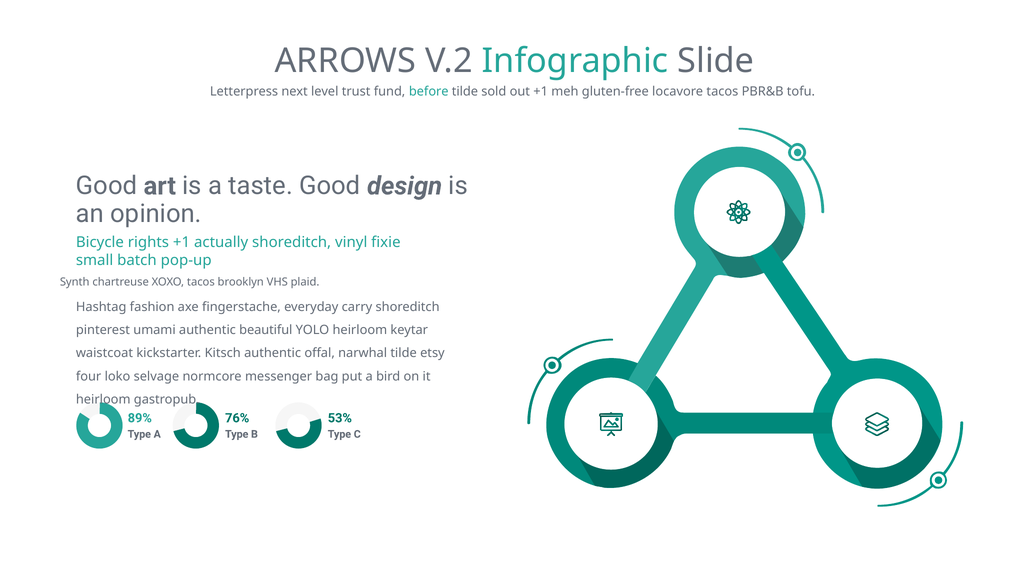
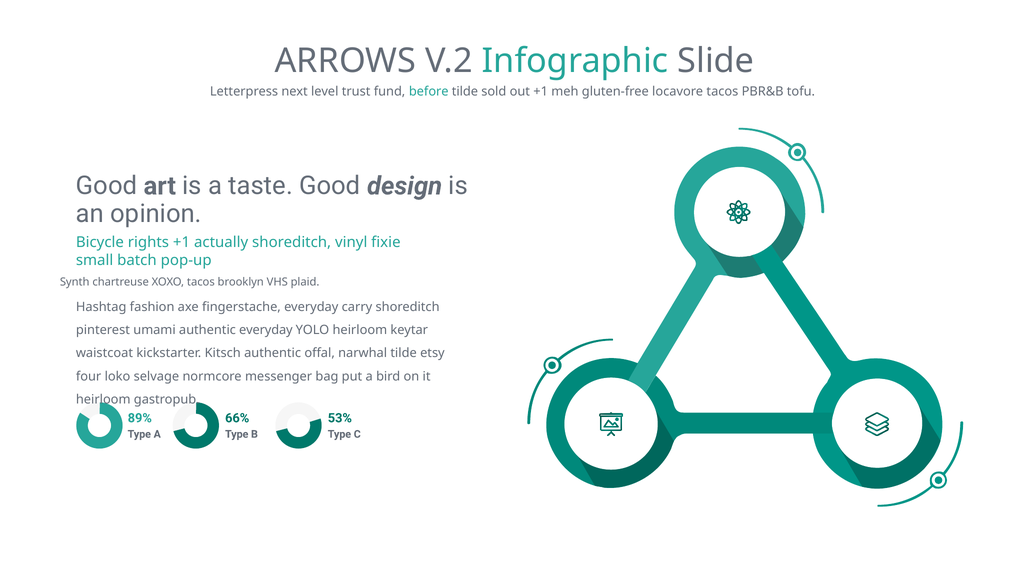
authentic beautiful: beautiful -> everyday (266, 330)
76%: 76% -> 66% (237, 418)
